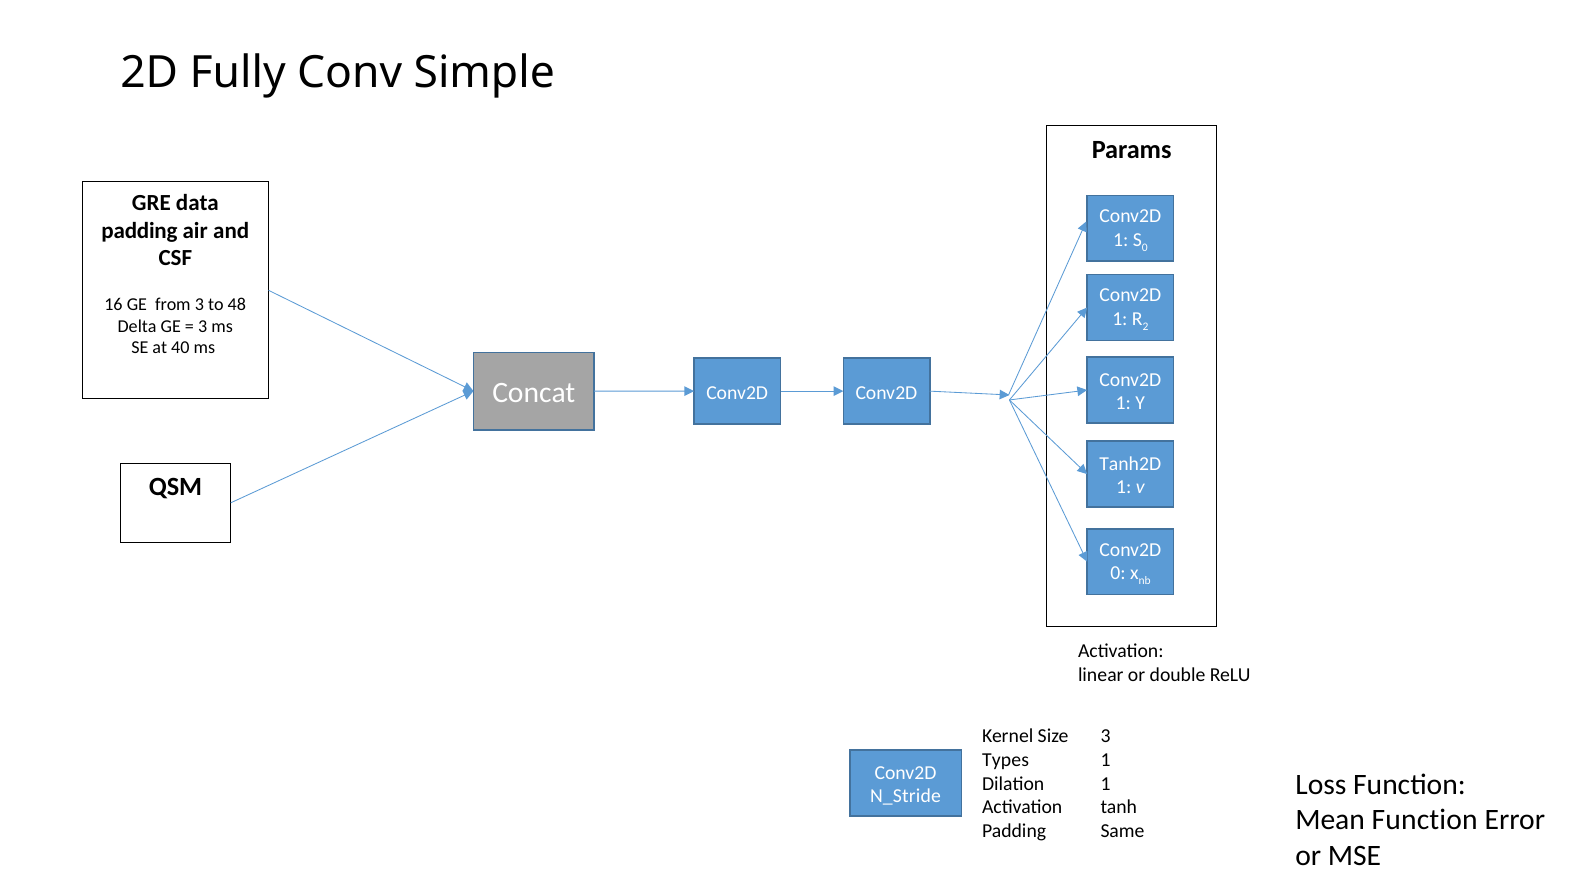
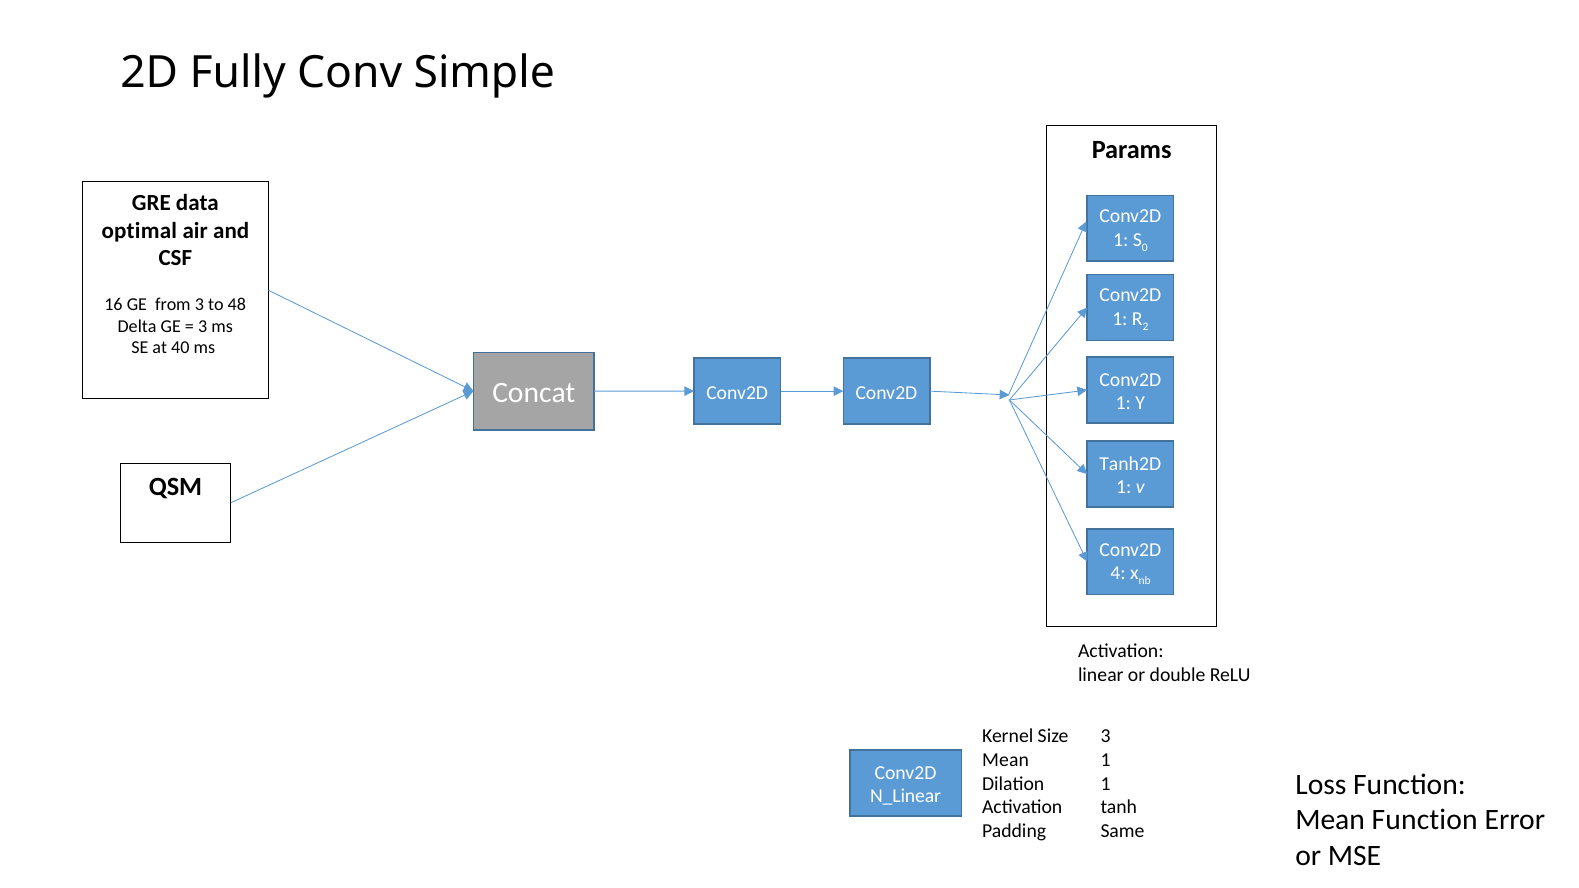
padding: padding -> optimal (139, 231)
0: 0 -> 4 (1118, 573)
Types: Types -> Mean (1006, 760)
N_Stride: N_Stride -> N_Linear (906, 796)
